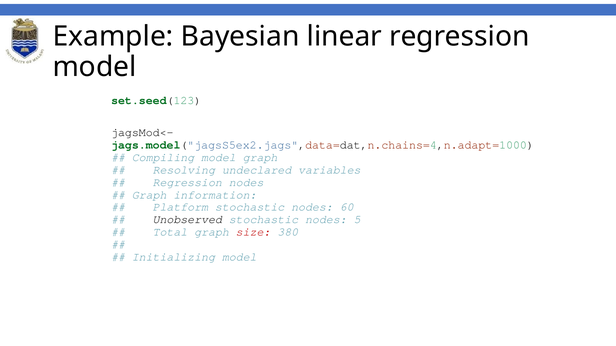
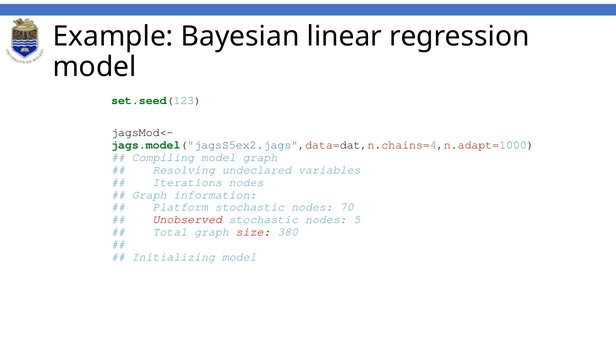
Regression: Regression -> Iterations (187, 183)
60: 60 -> 70 (347, 207)
Unobserved colour: black -> red (187, 220)
